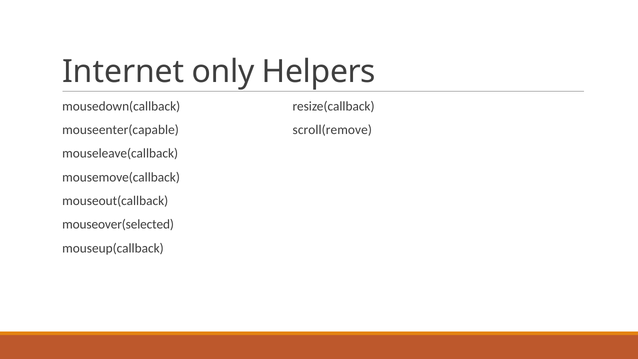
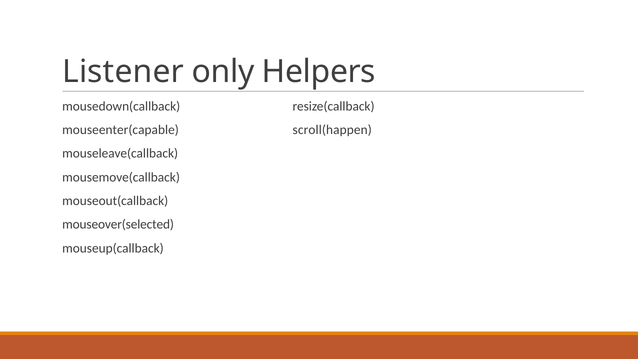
Internet: Internet -> Listener (123, 71)
scroll(remove: scroll(remove -> scroll(happen (332, 130)
